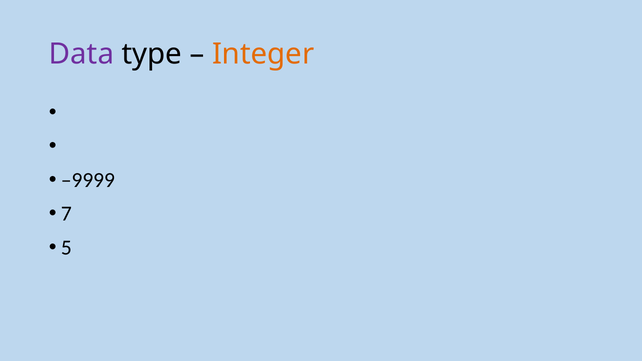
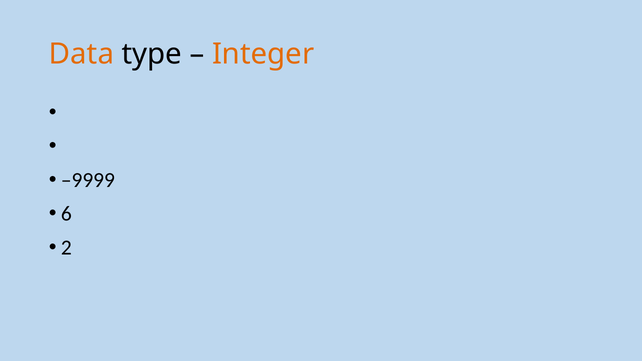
Data colour: purple -> orange (81, 54)
7: 7 -> 6 (66, 214)
5: 5 -> 2 (66, 248)
